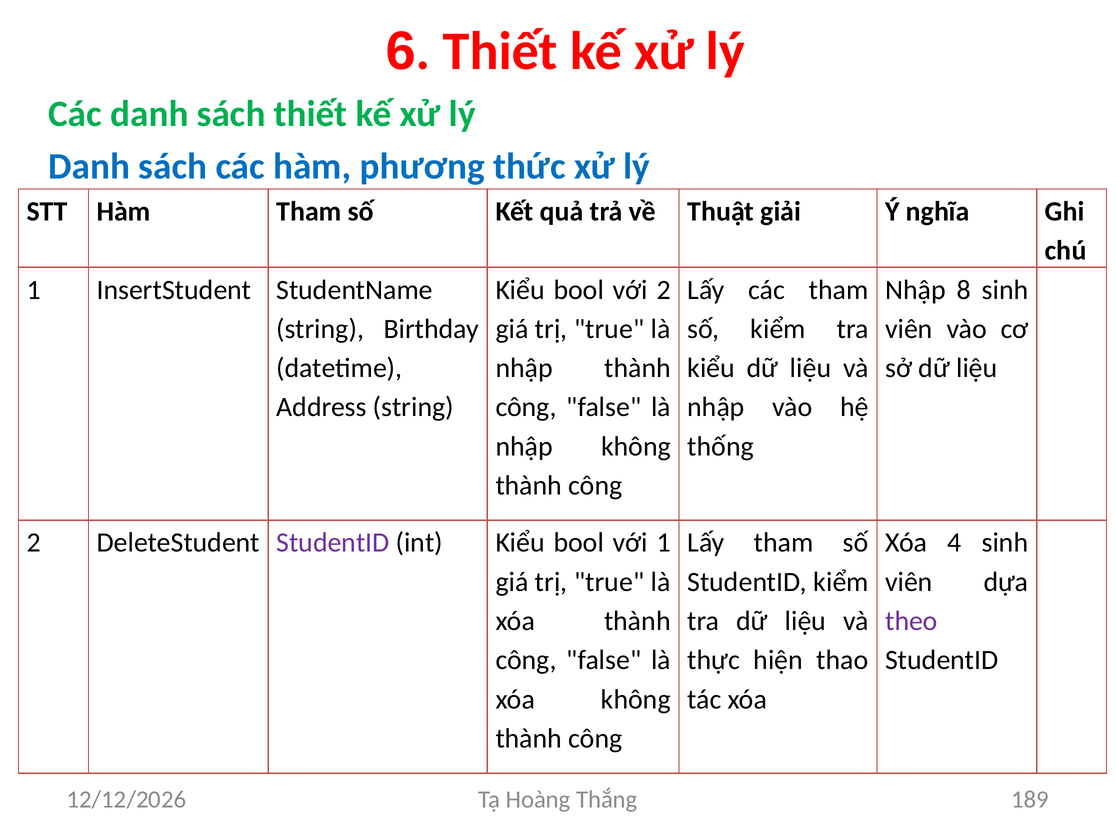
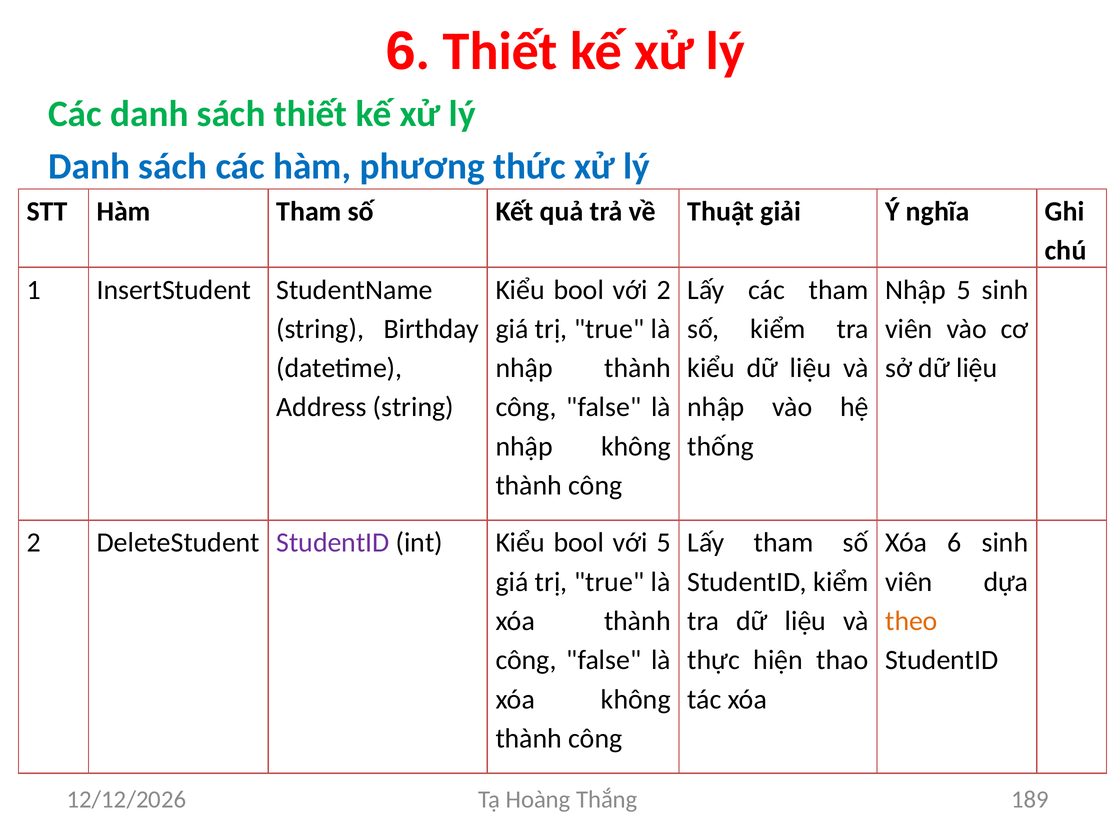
Nhập 8: 8 -> 5 (964, 290)
với 1: 1 -> 5 (664, 543)
Xóa 4: 4 -> 6 (954, 543)
theo colour: purple -> orange (911, 621)
